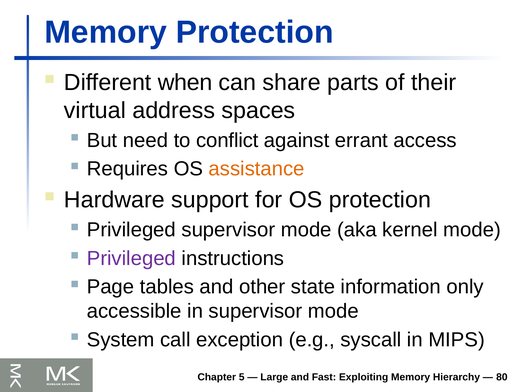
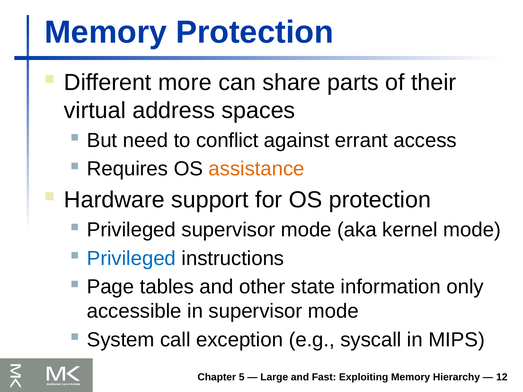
when: when -> more (185, 83)
Privileged colour: purple -> blue (131, 259)
80: 80 -> 12 (502, 378)
